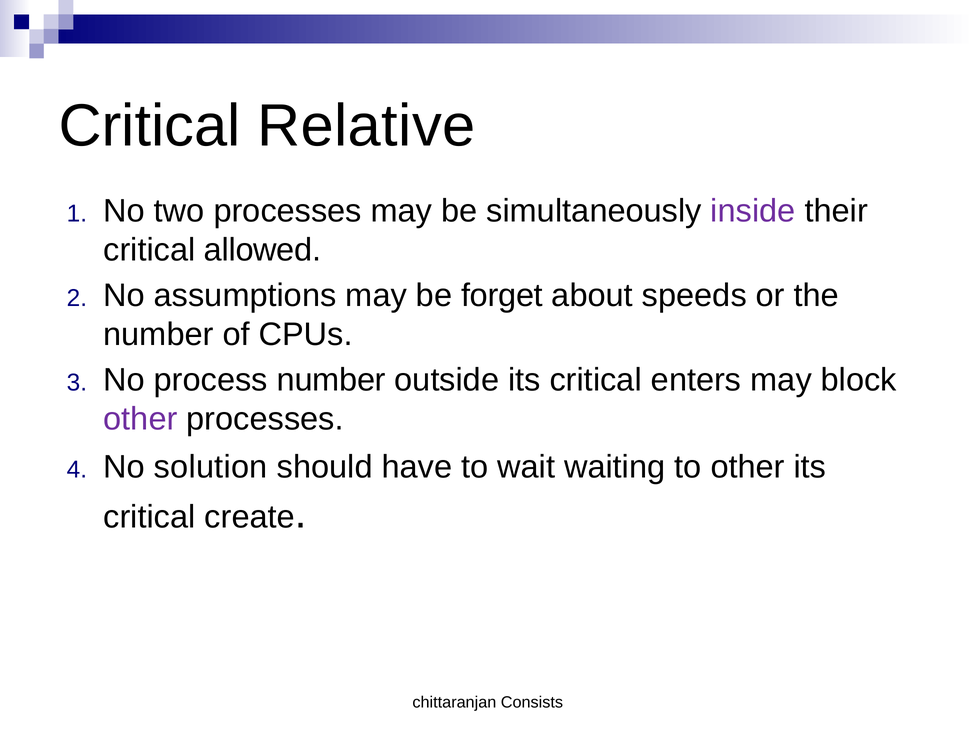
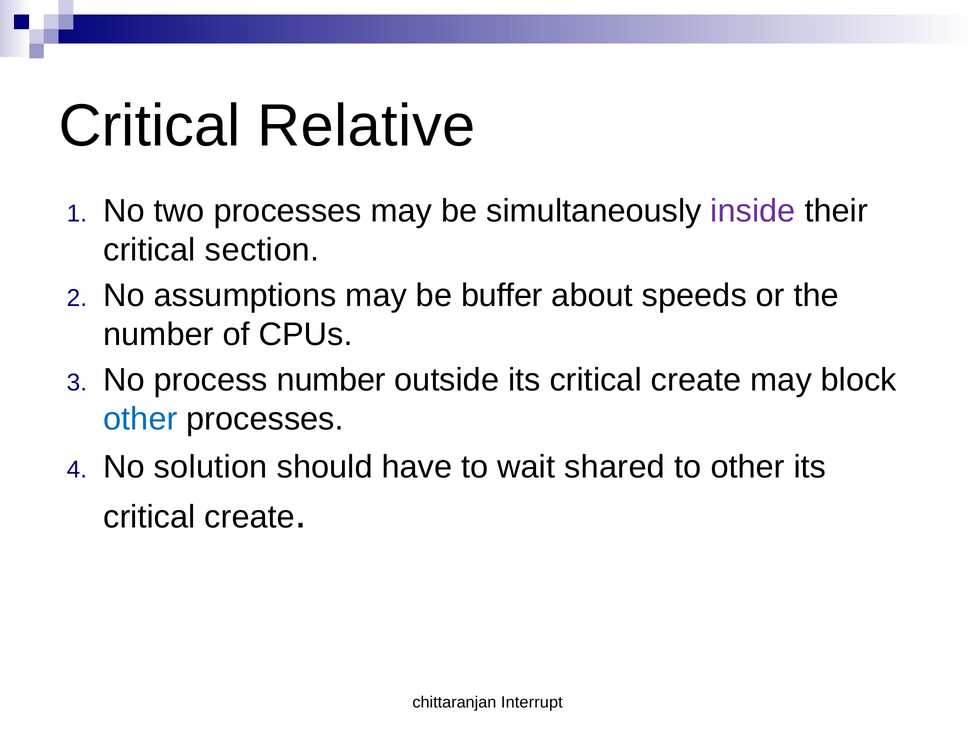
allowed: allowed -> section (262, 250)
forget: forget -> buffer (502, 296)
outside its critical enters: enters -> create (696, 380)
other colour: purple -> blue (140, 419)
waiting: waiting -> shared (615, 467)
Consists: Consists -> Interrupt (532, 702)
